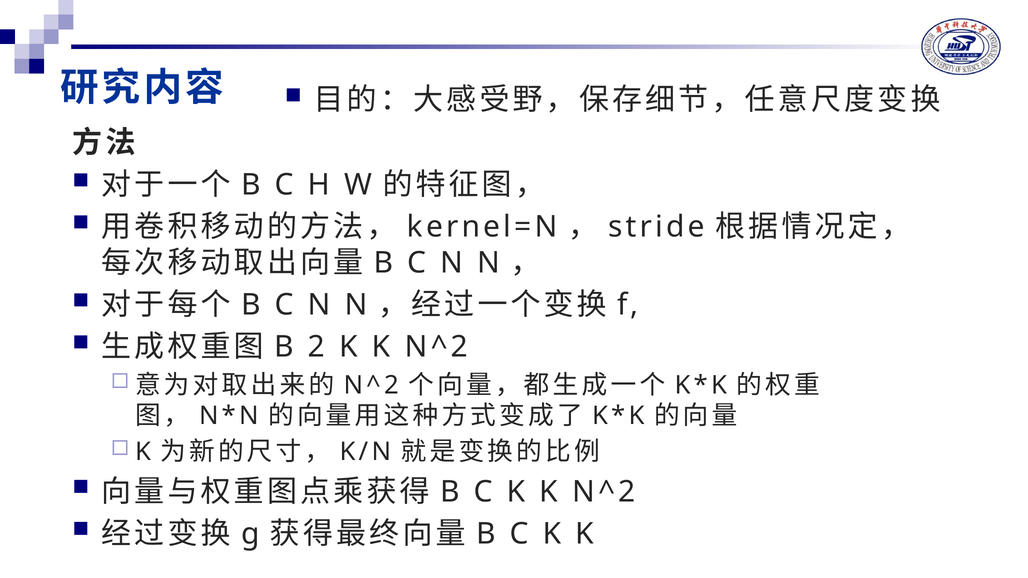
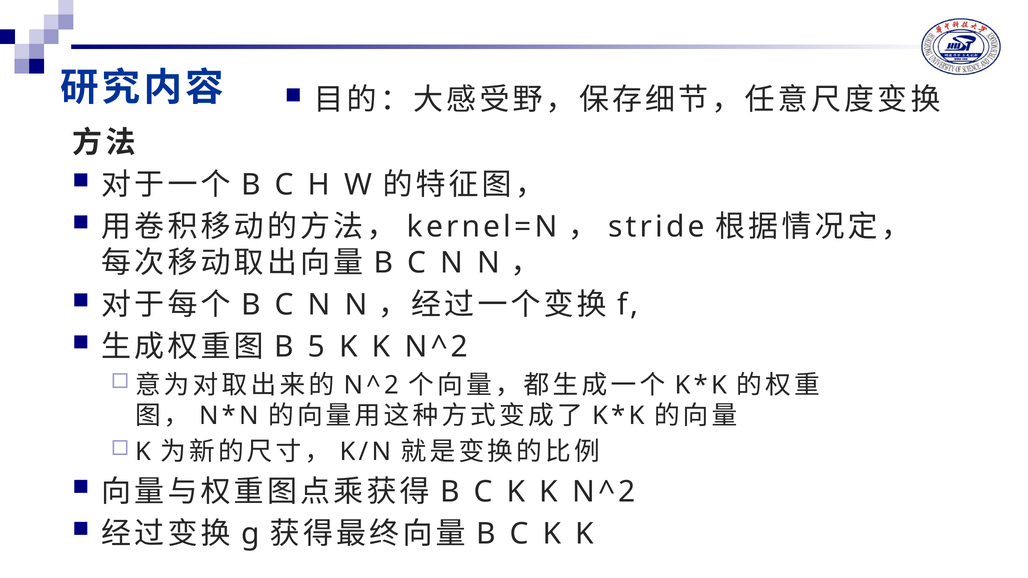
2: 2 -> 5 (317, 347)
